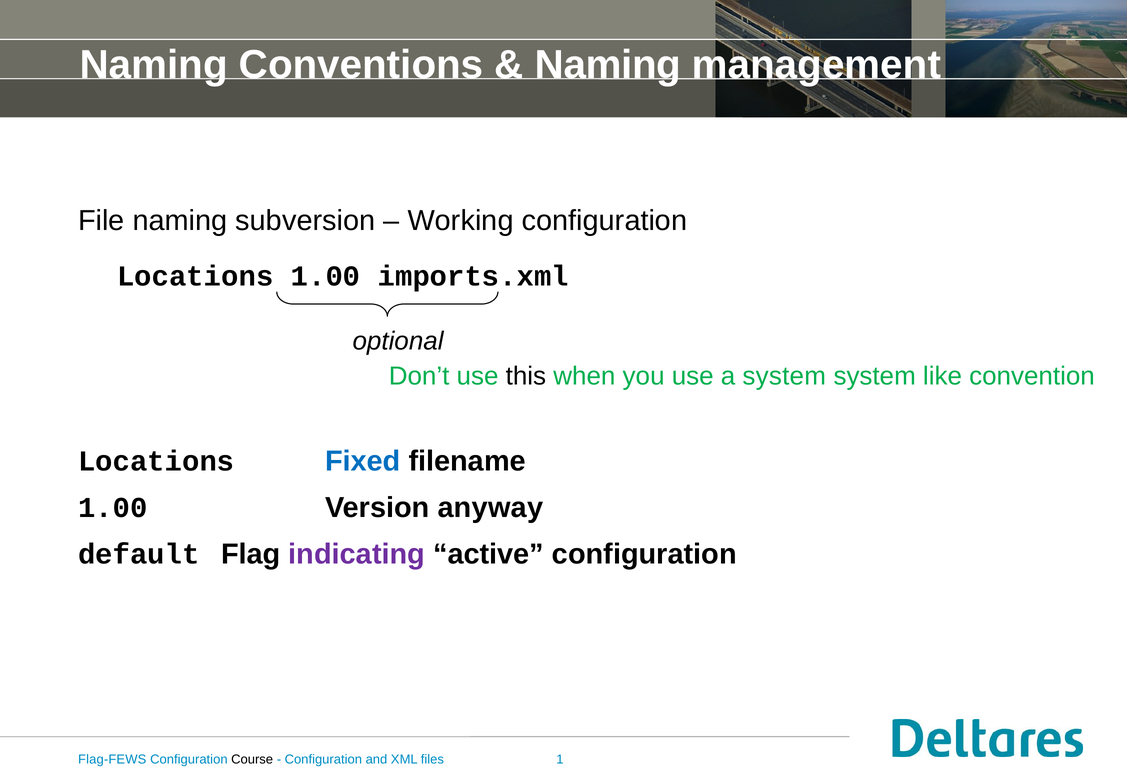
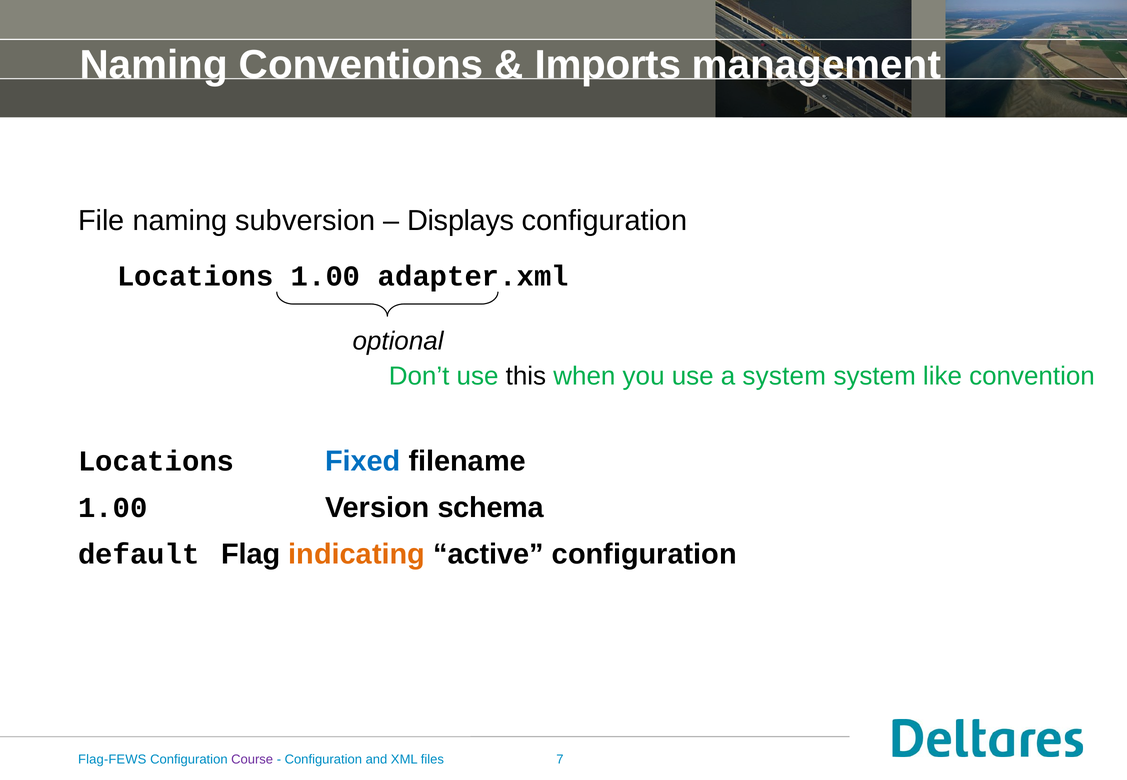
Naming: Naming -> Imports (608, 65)
Working: Working -> Displays (461, 221)
imports.xml: imports.xml -> adapter.xml (473, 276)
anyway: anyway -> schema (491, 508)
indicating colour: purple -> orange (357, 554)
Course colour: black -> purple (252, 760)
1: 1 -> 7 (560, 760)
